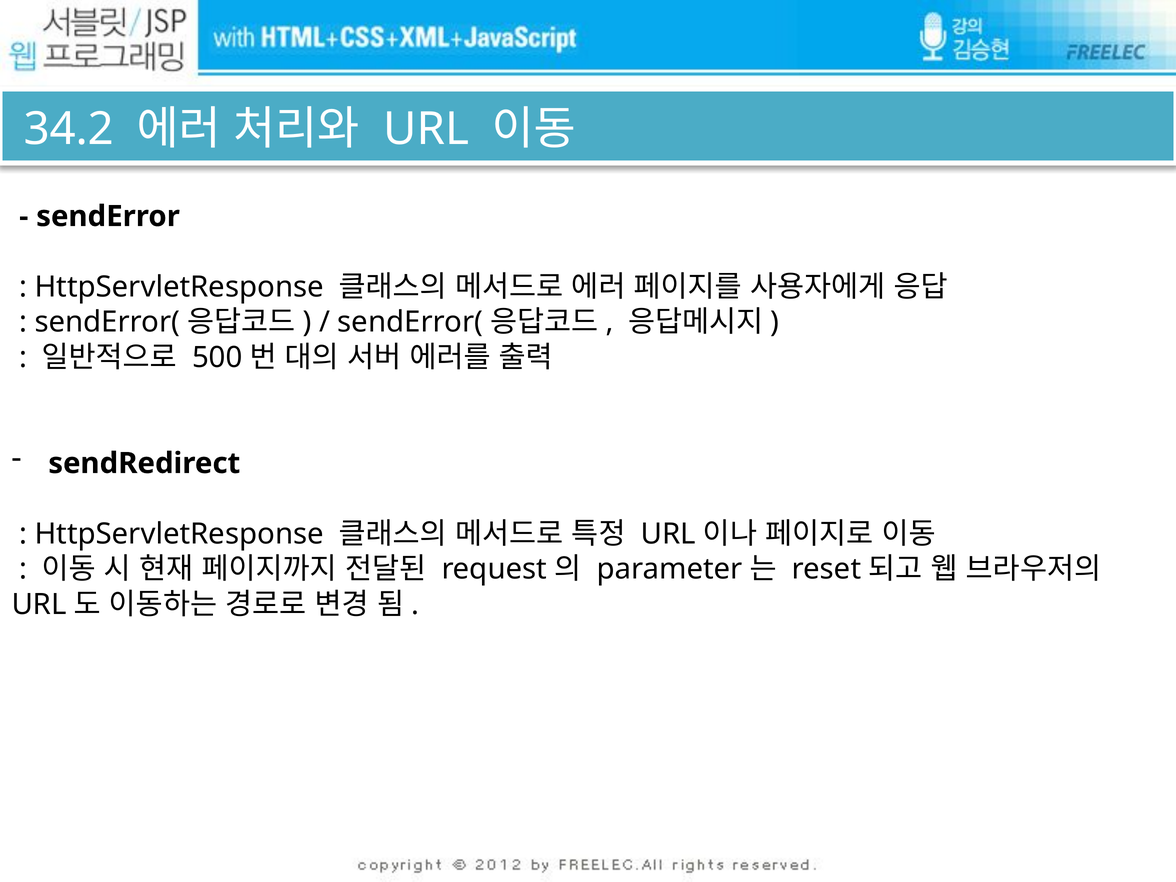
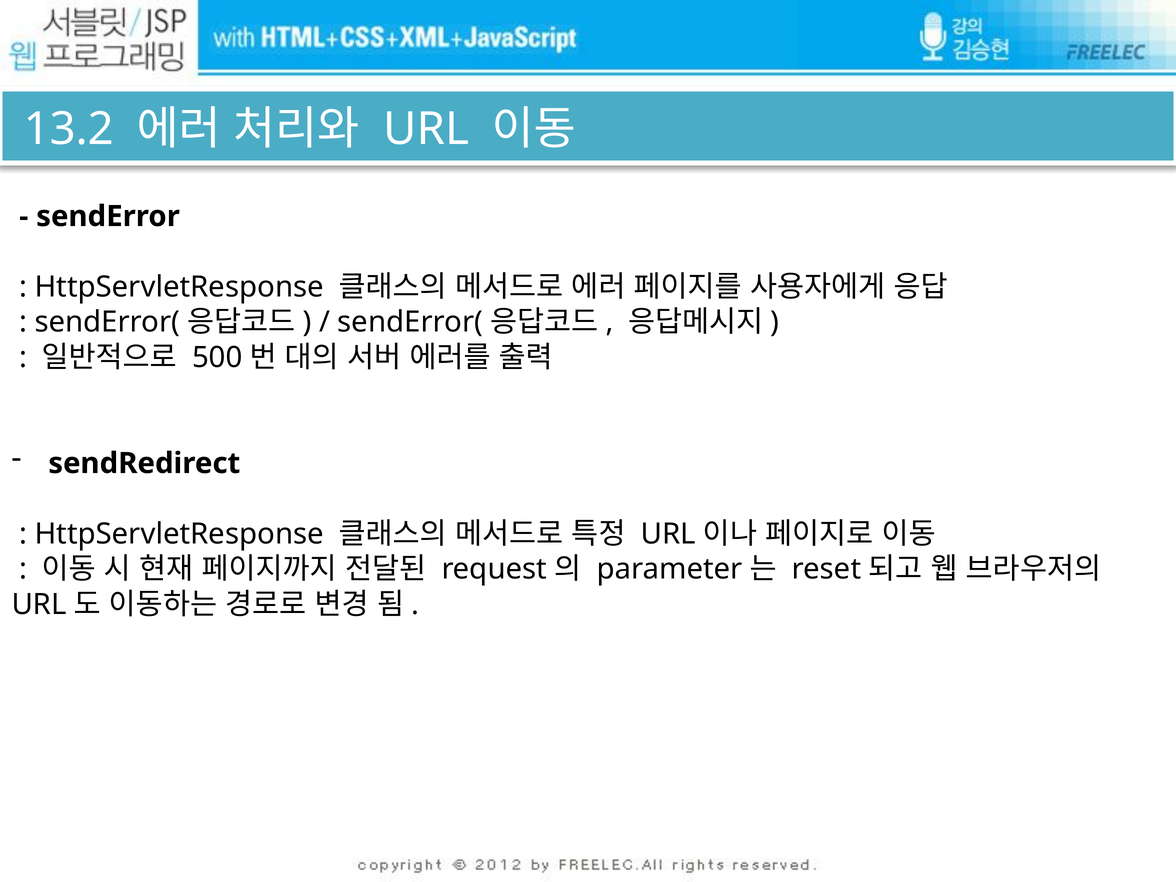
34.2: 34.2 -> 13.2 (69, 129)
